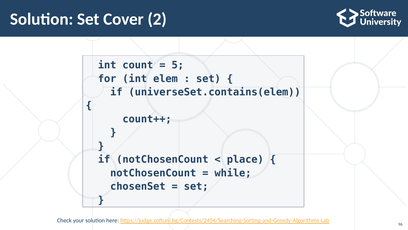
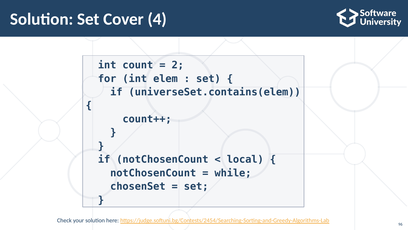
2: 2 -> 4 (157, 19)
5: 5 -> 2 (178, 65)
place: place -> local (245, 159)
